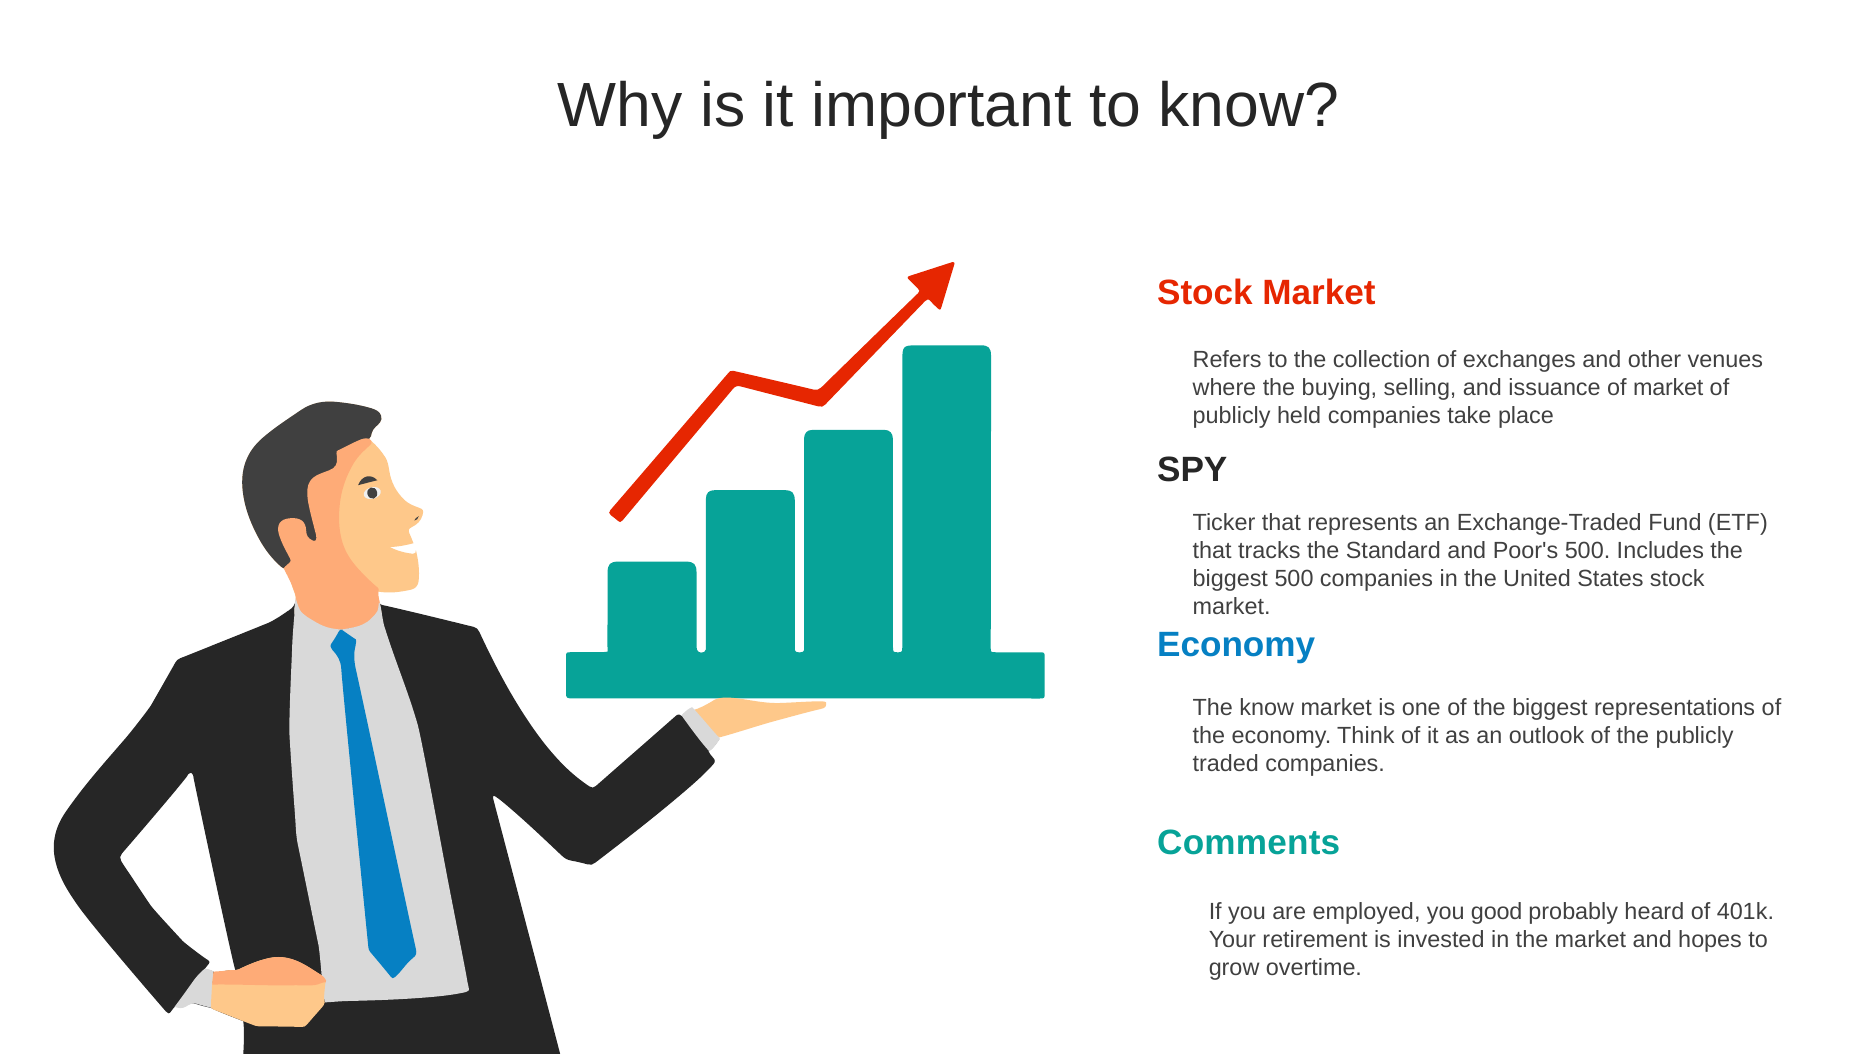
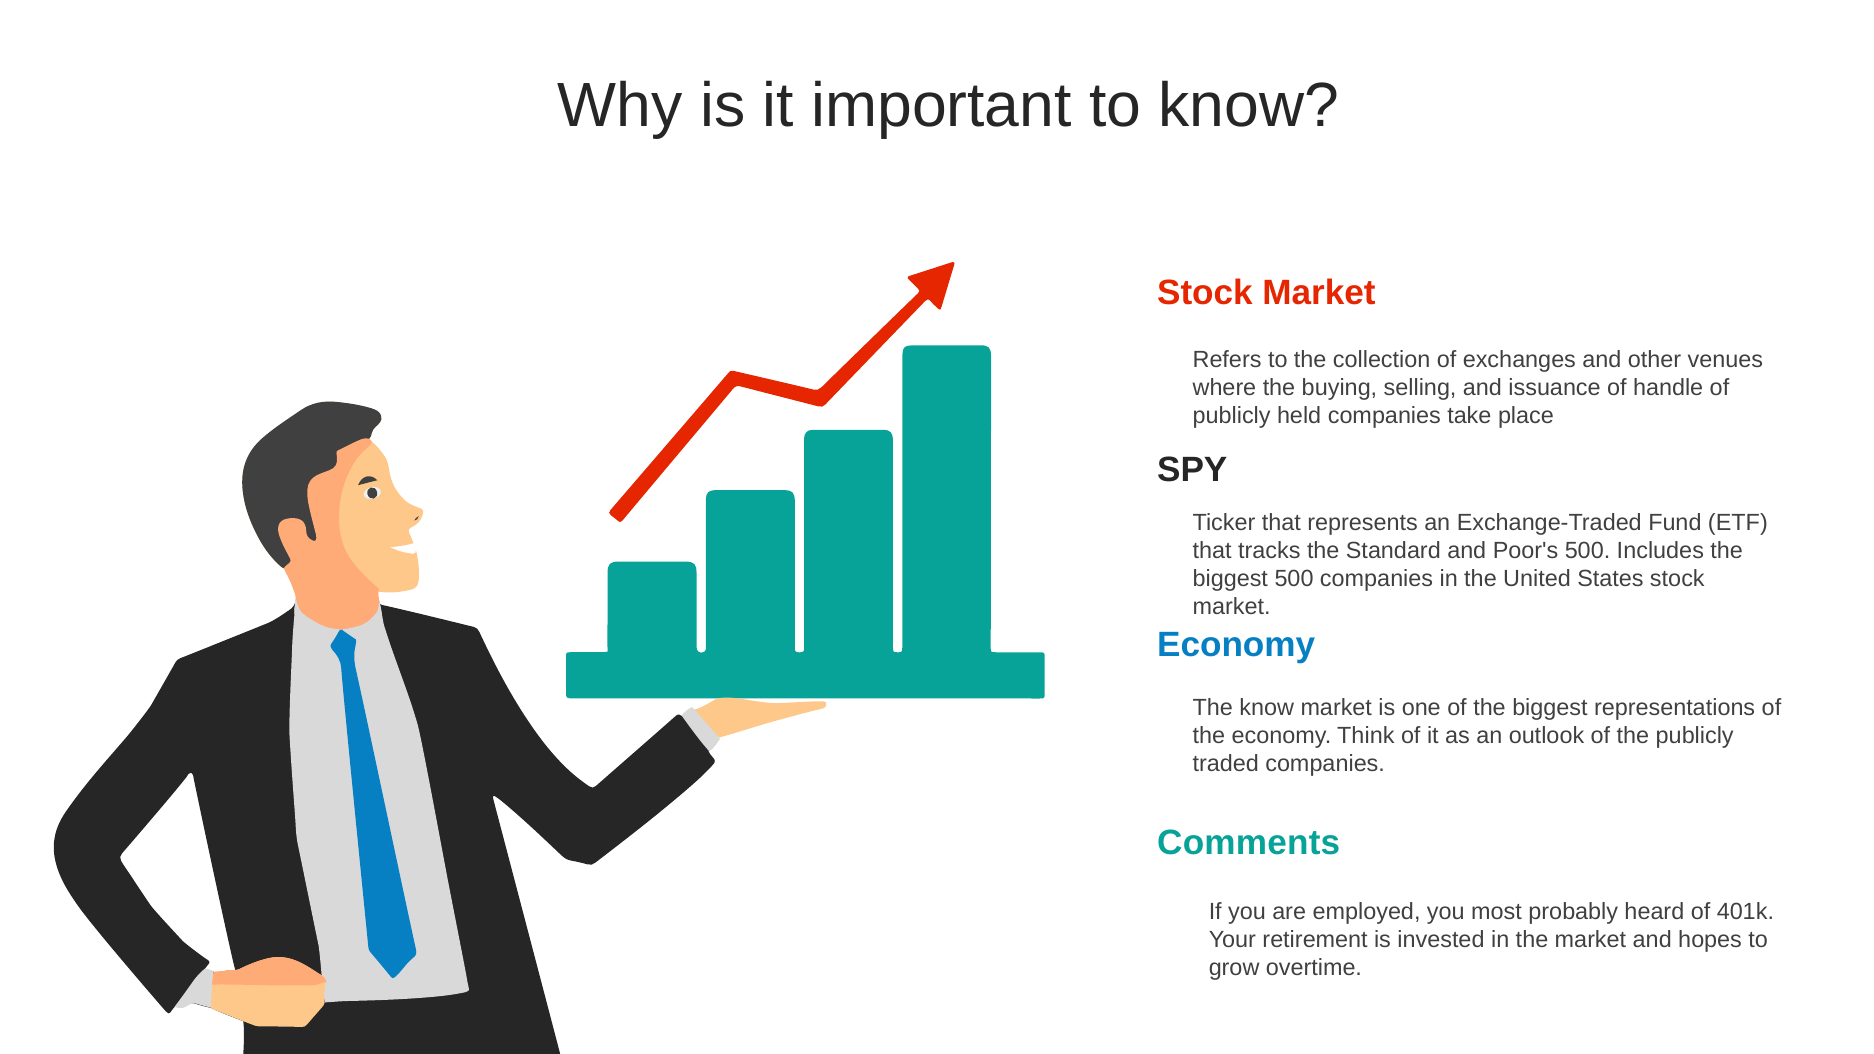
of market: market -> handle (1668, 388)
good: good -> most (1497, 912)
